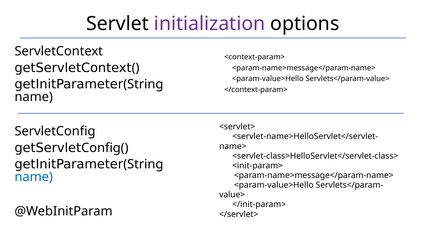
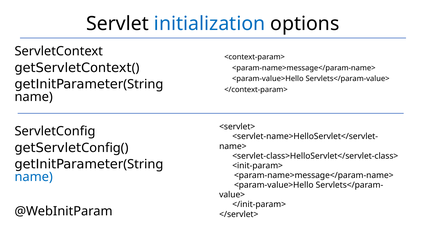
initialization colour: purple -> blue (210, 24)
